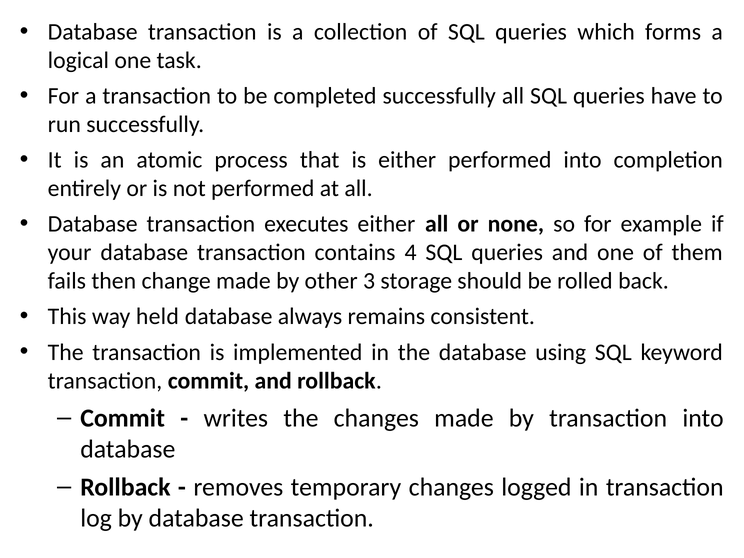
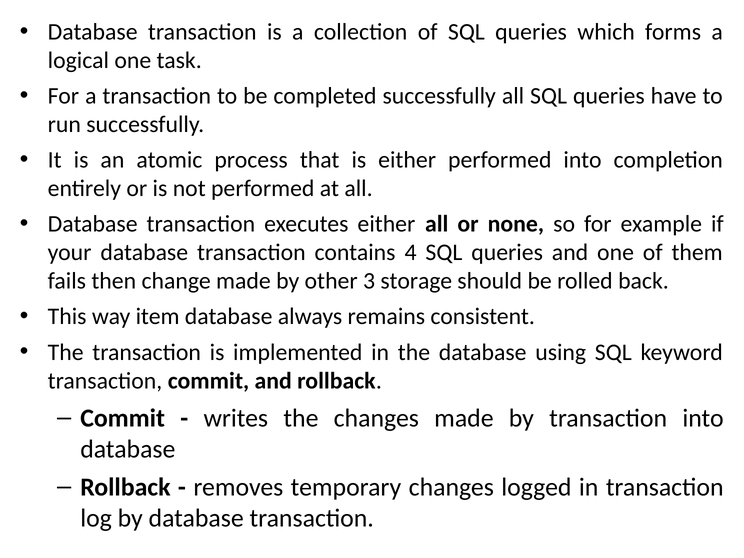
held: held -> item (158, 317)
